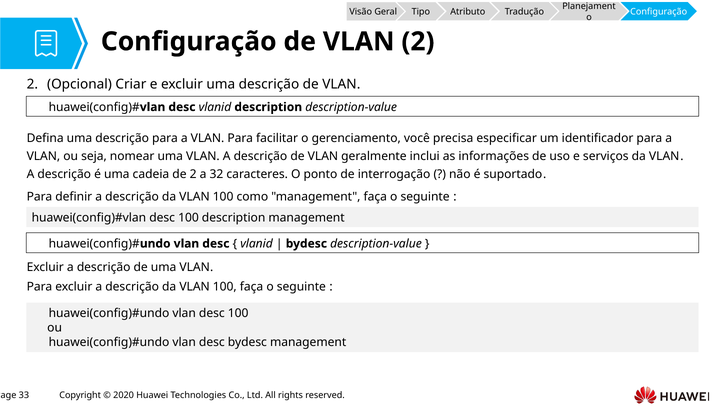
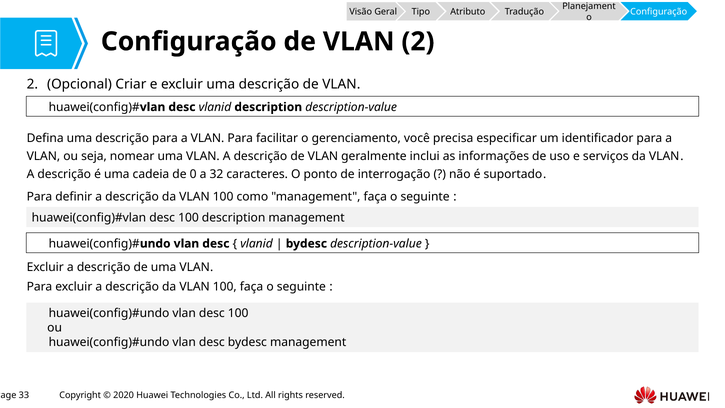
de 2: 2 -> 0 (193, 174)
